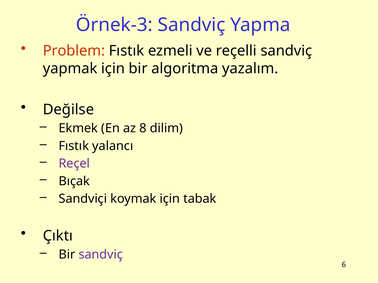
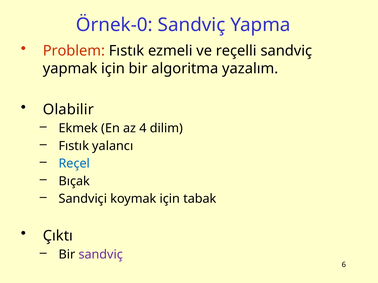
Örnek-3: Örnek-3 -> Örnek-0 (114, 25)
Değilse: Değilse -> Olabilir (68, 110)
8: 8 -> 4 (143, 129)
Reçel colour: purple -> blue (74, 164)
